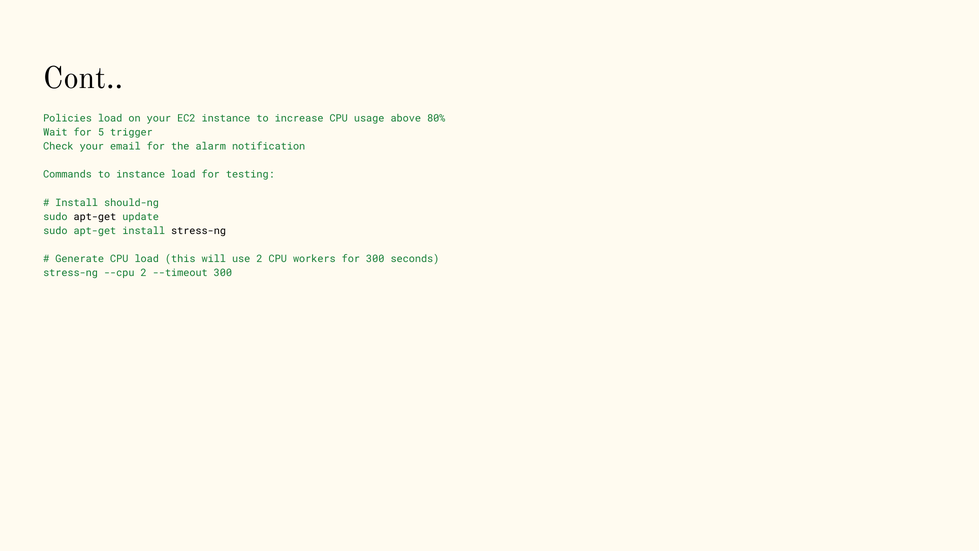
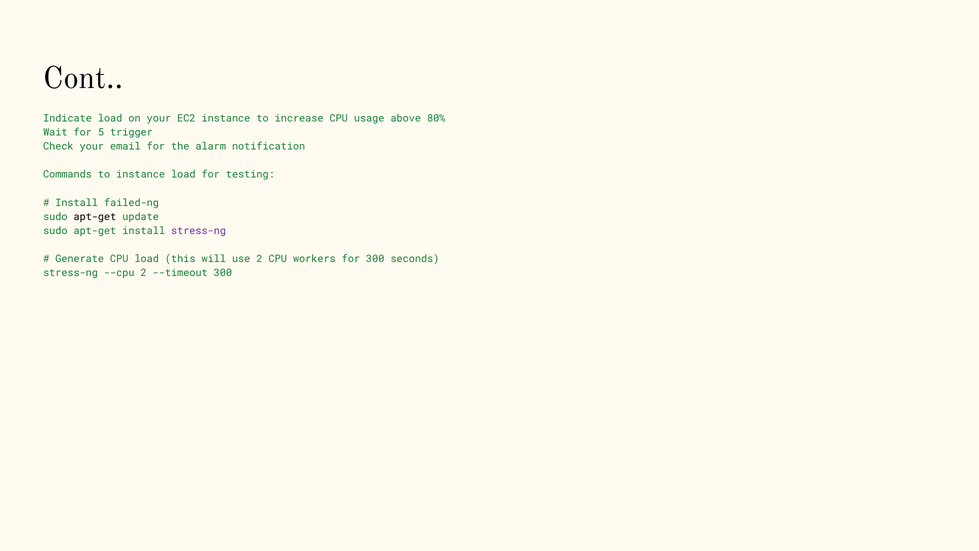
Policies: Policies -> Indicate (68, 118)
should-ng: should-ng -> failed-ng (132, 203)
stress-ng colour: black -> purple (199, 231)
